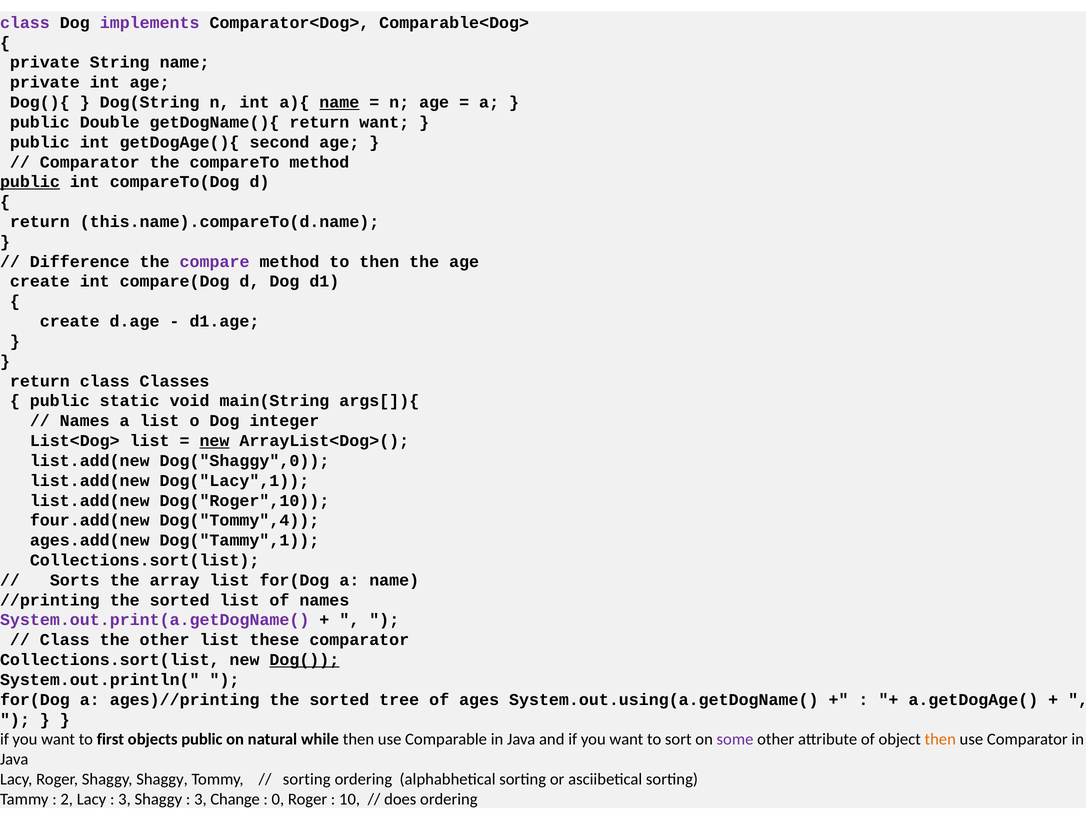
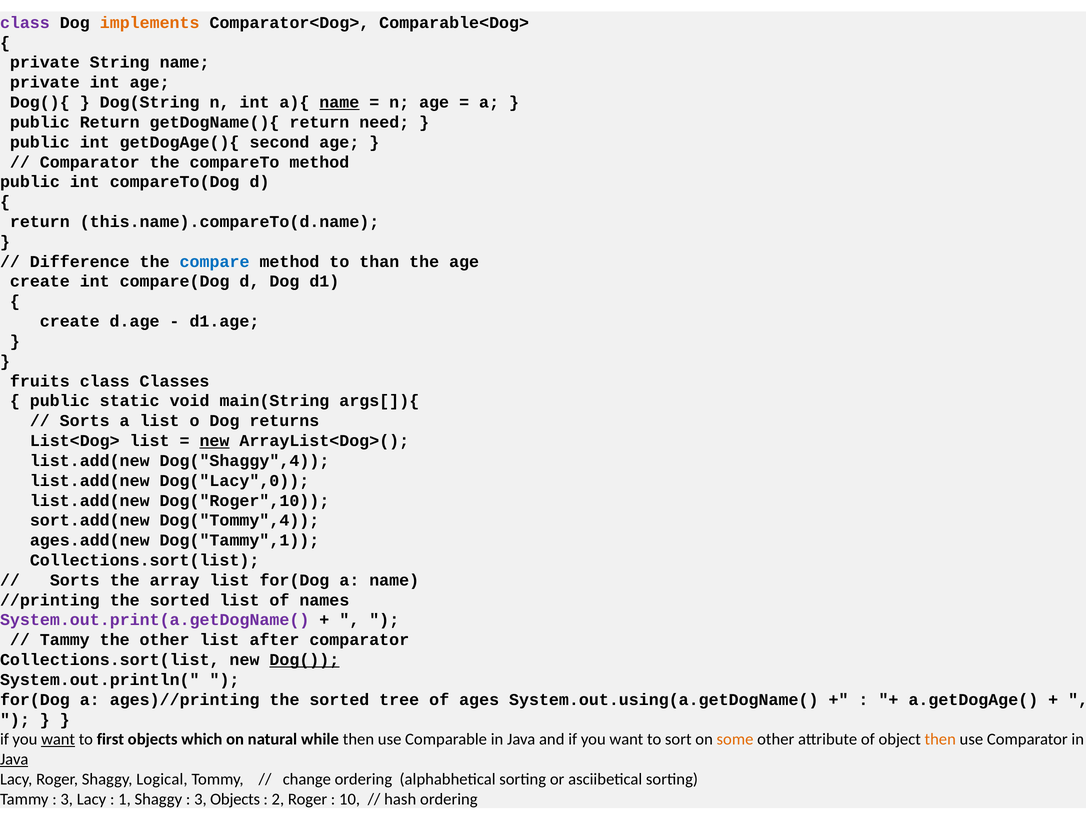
implements colour: purple -> orange (150, 23)
public Double: Double -> Return (110, 122)
return want: want -> need (384, 122)
public underline: present -> none (30, 182)
compare colour: purple -> blue (215, 262)
to then: then -> than (379, 262)
return: return -> fruits (40, 381)
Names: Names -> Sorts (85, 421)
integer: integer -> returns (284, 421)
Dog("Shaggy",0: Dog("Shaggy",0 -> Dog("Shaggy",4 (244, 461)
Dog("Lacy",1: Dog("Lacy",1 -> Dog("Lacy",0 (234, 481)
four.add(new: four.add(new -> sort.add(new (90, 521)
Class: Class -> Tammy (65, 640)
these: these -> after (274, 640)
want underline: none -> present (58, 740)
objects public: public -> which (202, 740)
some colour: purple -> orange (735, 740)
Java underline: none -> present (14, 760)
Shaggy Shaggy: Shaggy -> Logical (162, 780)
sorting: sorting -> change (307, 780)
2: 2 -> 3 (67, 800)
3: 3 -> 1 (124, 800)
3 Change: Change -> Objects (235, 800)
0: 0 -> 2 (278, 800)
does: does -> hash (400, 800)
